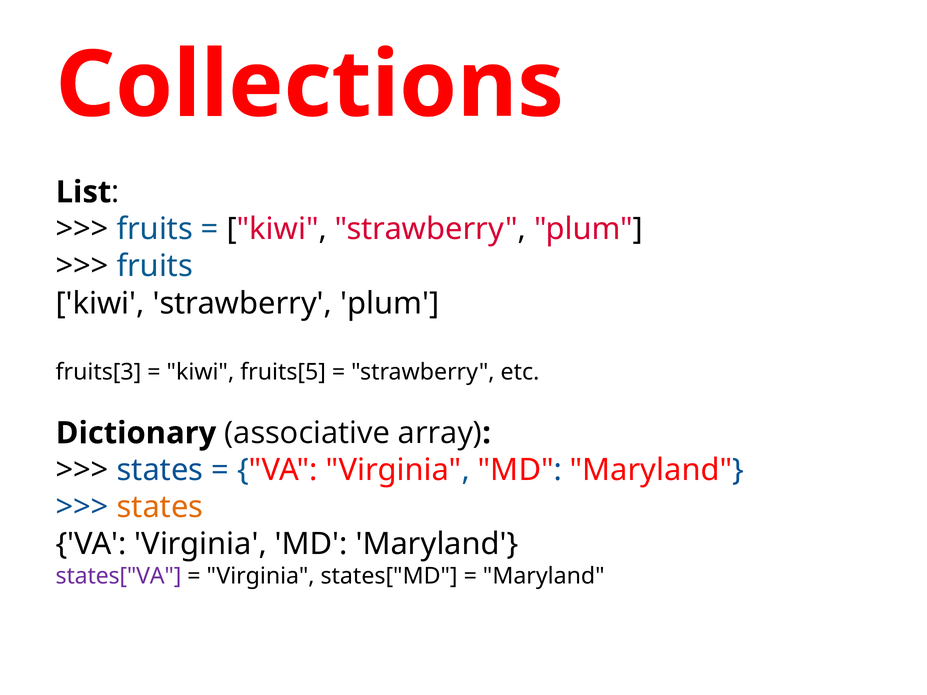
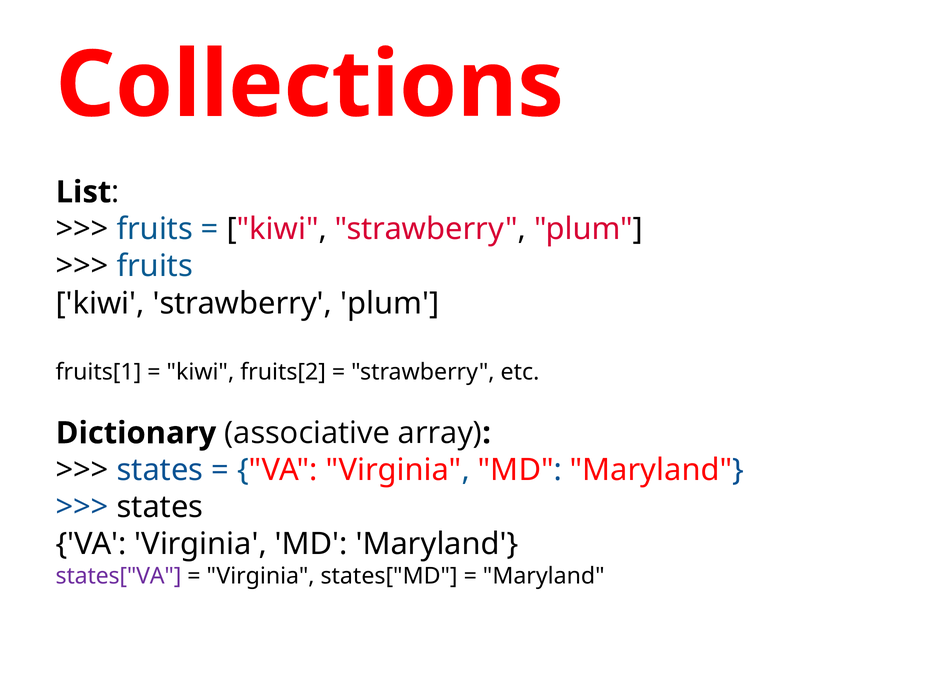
fruits[3: fruits[3 -> fruits[1 (98, 372)
fruits[5: fruits[5 -> fruits[2 (283, 372)
states colour: orange -> black (160, 507)
